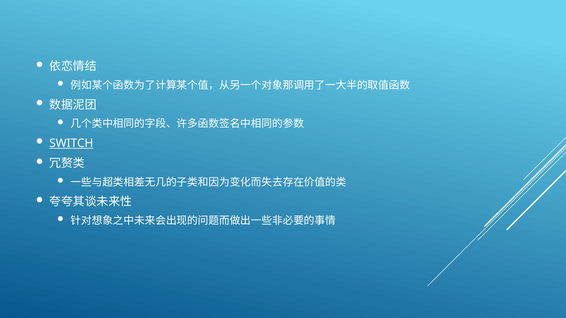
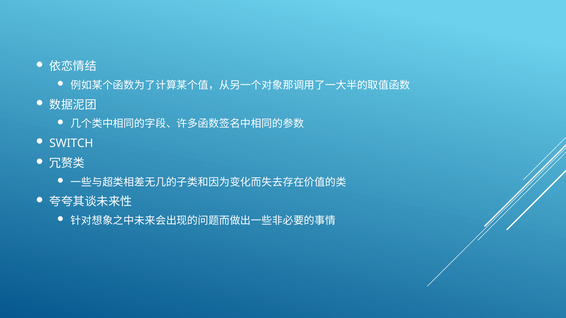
SWITCH underline: present -> none (71, 143)
